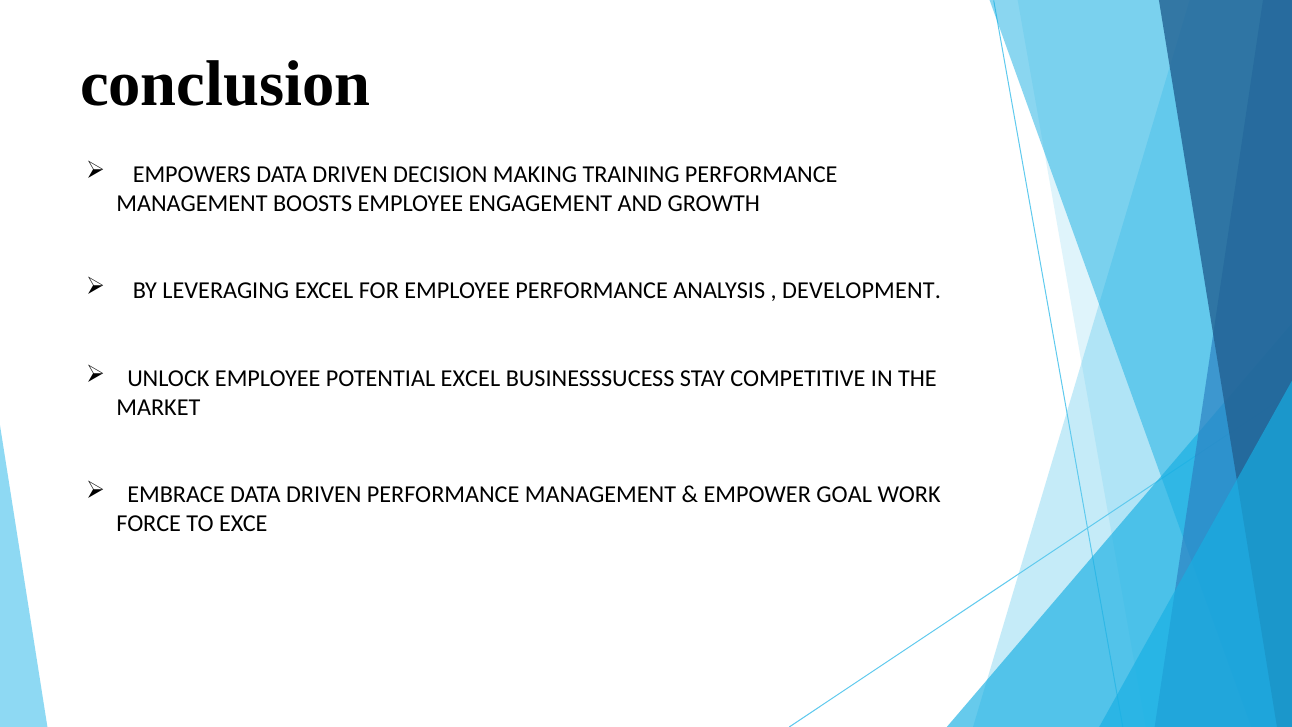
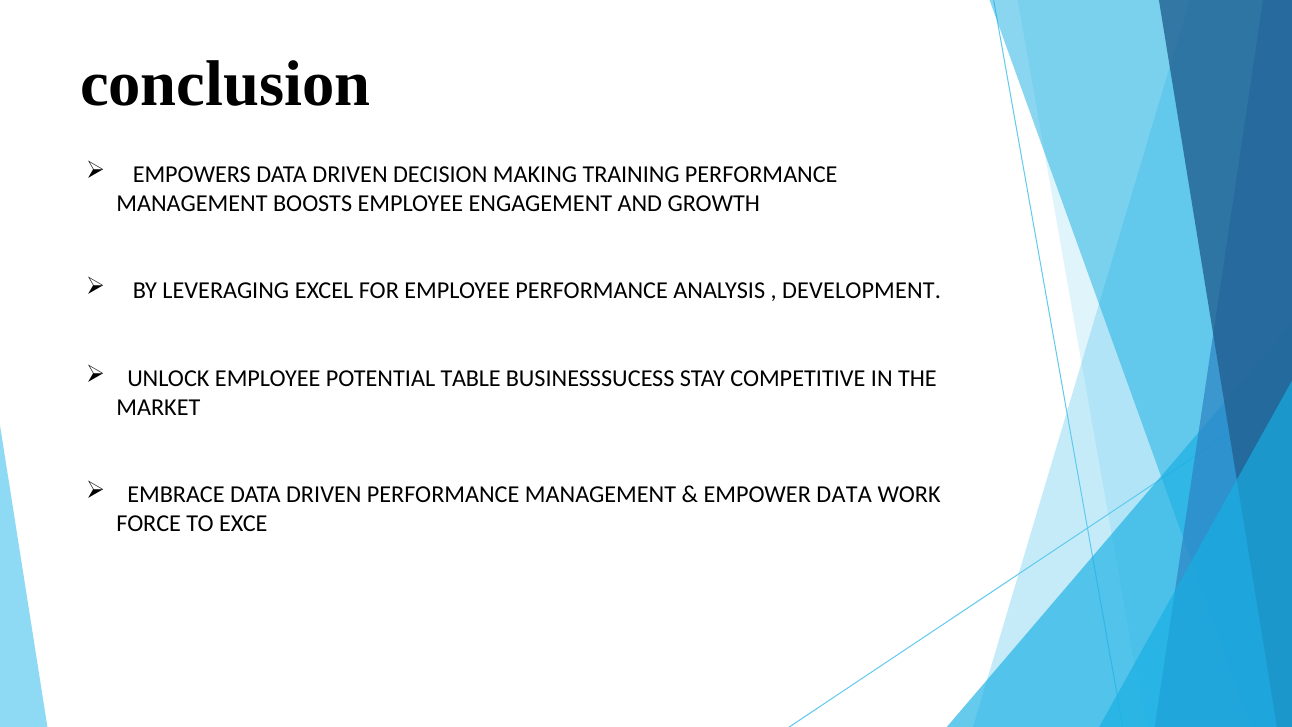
POTENTIAL EXCEL: EXCEL -> TABLE (471, 378)
EMPOWER GOAL: GOAL -> DATA (844, 494)
